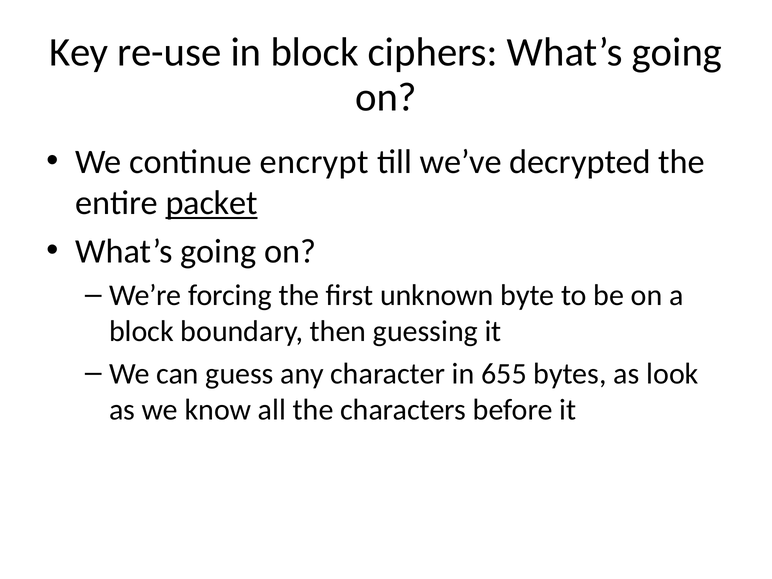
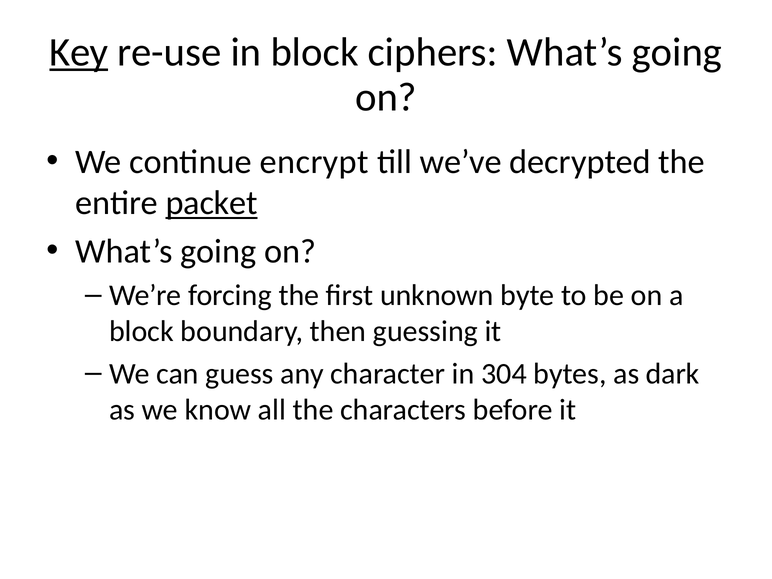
Key underline: none -> present (79, 52)
655: 655 -> 304 (504, 374)
look: look -> dark (673, 374)
